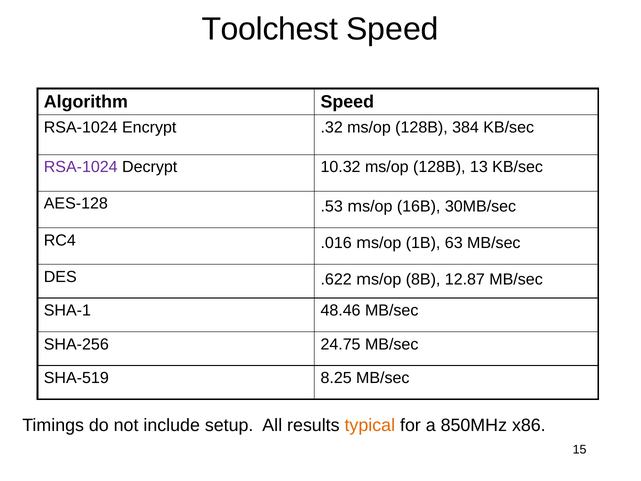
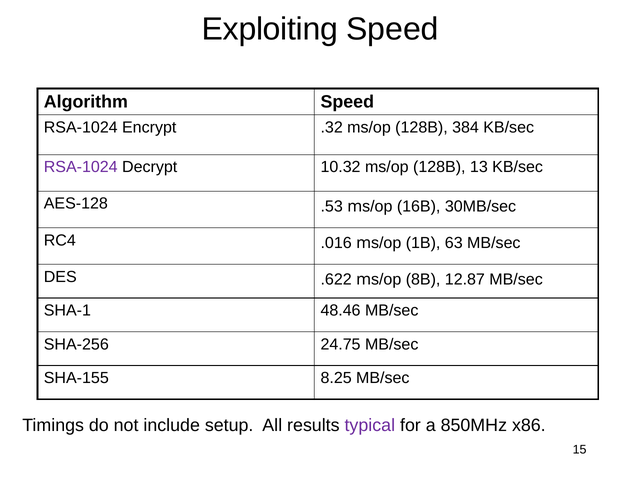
Toolchest: Toolchest -> Exploiting (270, 29)
SHA-519: SHA-519 -> SHA-155 (76, 378)
typical colour: orange -> purple (370, 425)
